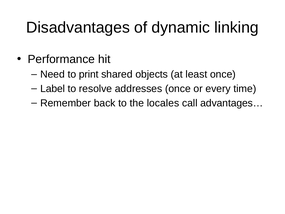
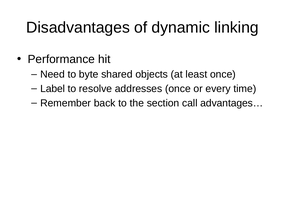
print: print -> byte (89, 74)
locales: locales -> section (163, 103)
